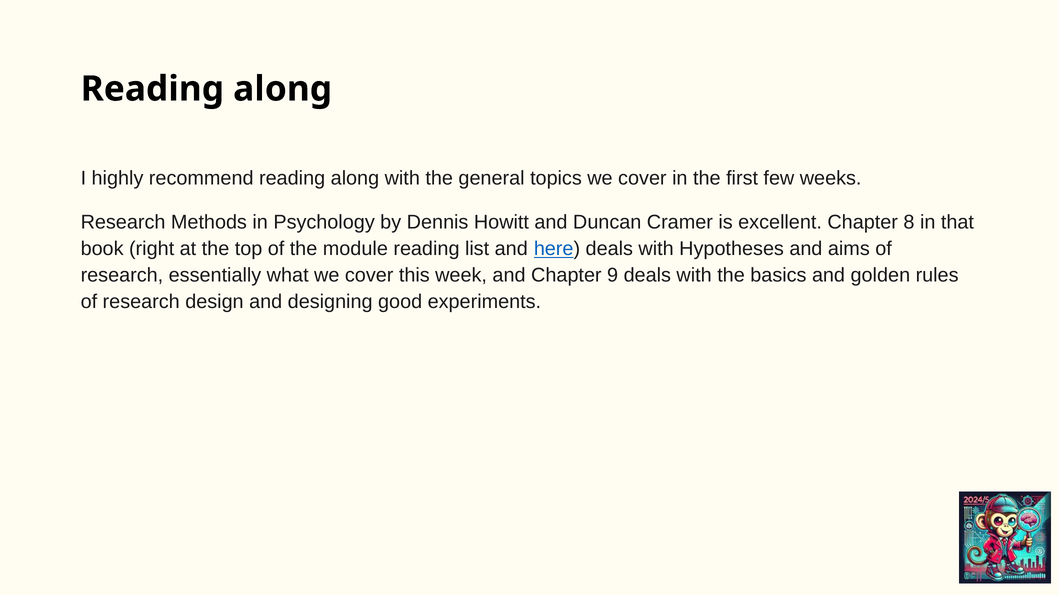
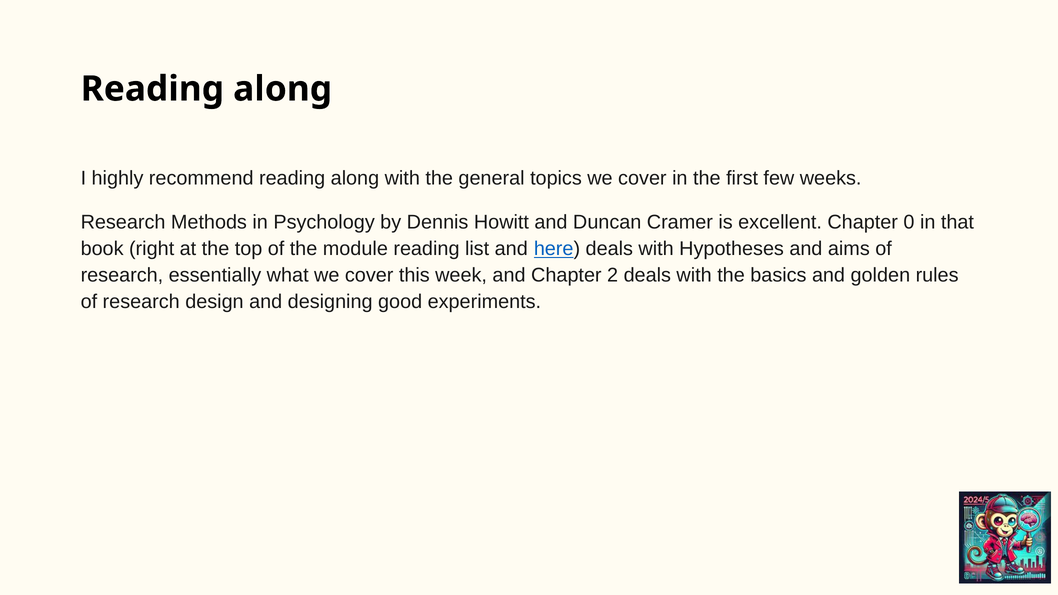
8: 8 -> 0 (909, 222)
9: 9 -> 2 (613, 275)
